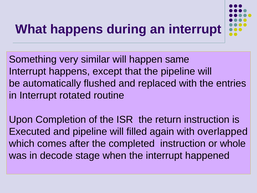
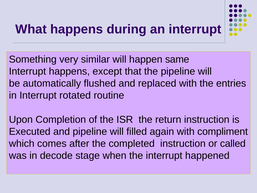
overlapped: overlapped -> compliment (223, 131)
whole: whole -> called (233, 143)
